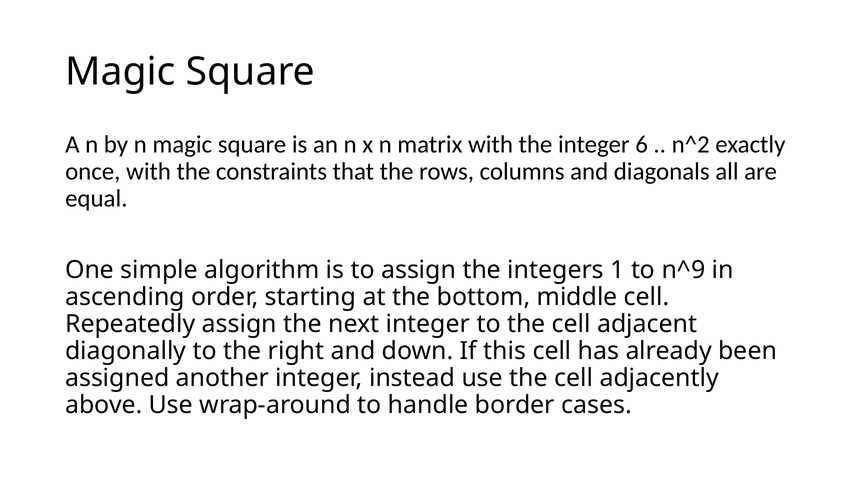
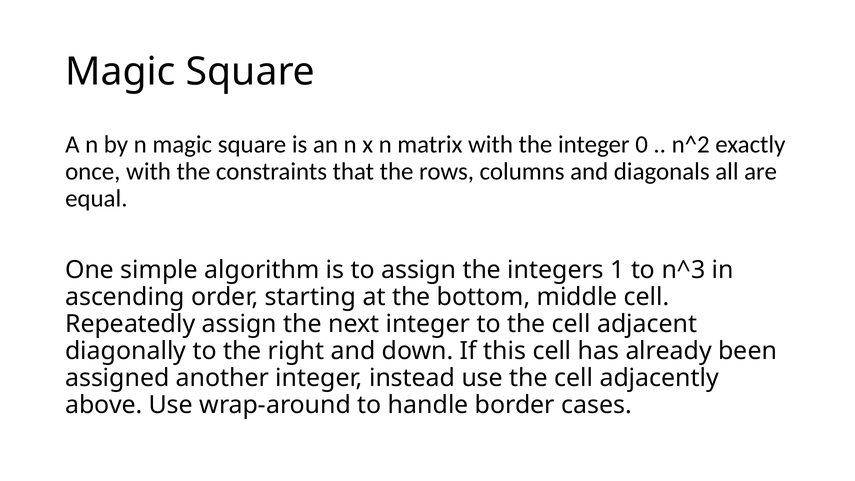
6: 6 -> 0 (642, 145)
n^9: n^9 -> n^3 (683, 270)
